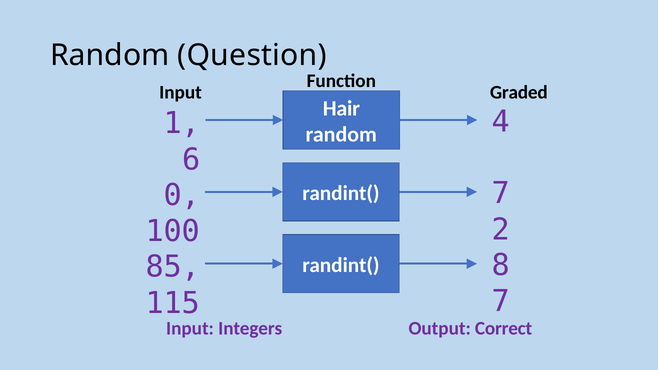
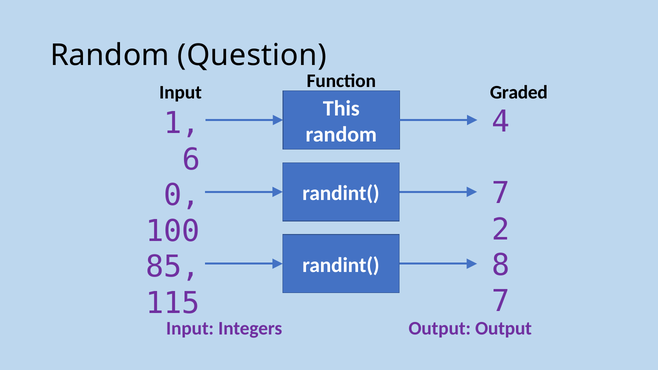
Hair: Hair -> This (341, 108)
Output Correct: Correct -> Output (504, 328)
